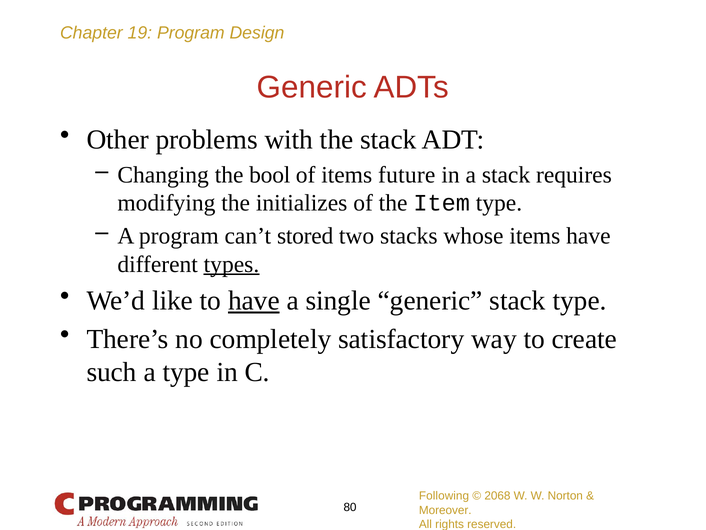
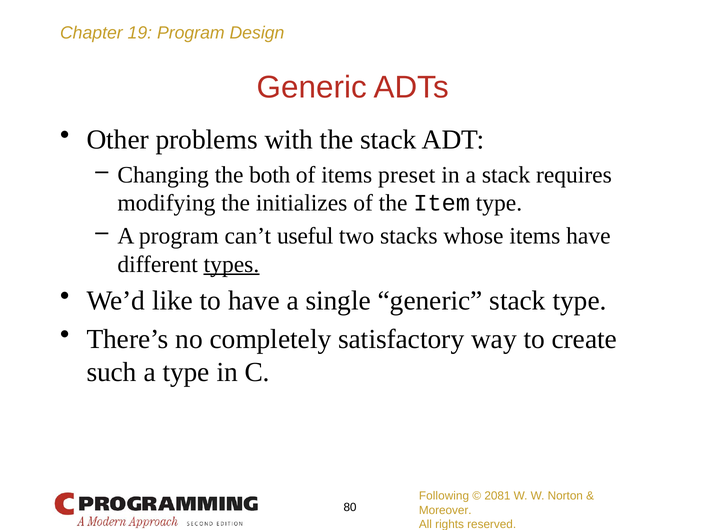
bool: bool -> both (270, 175)
future: future -> preset (407, 175)
stored: stored -> useful (305, 236)
have underline: present -> none (254, 300)
2068: 2068 -> 2081 (497, 496)
